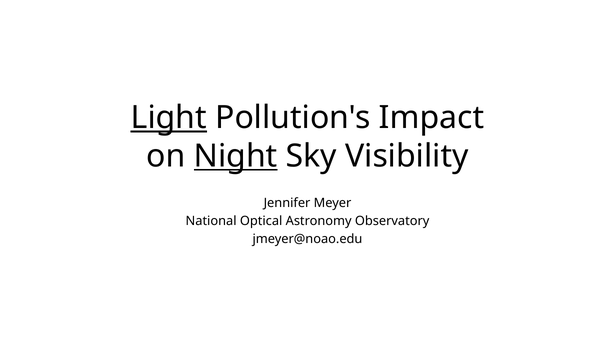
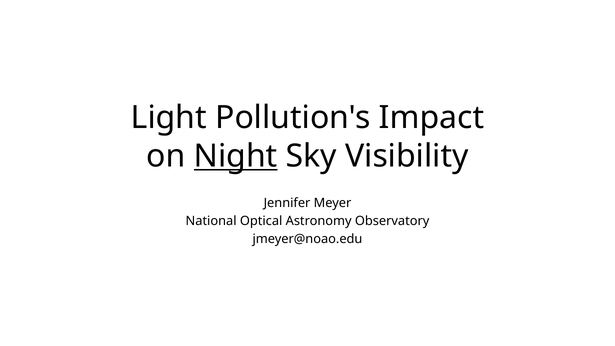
Light underline: present -> none (169, 118)
